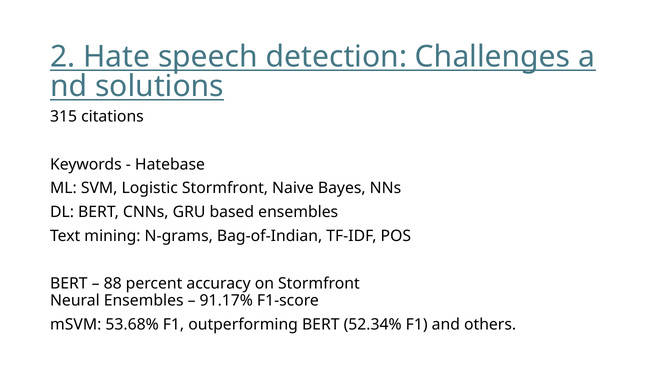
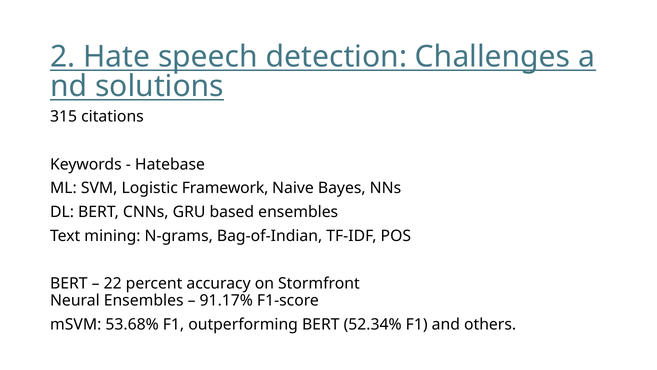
Logistic Stormfront: Stormfront -> Framework (225, 188)
88: 88 -> 22 (113, 283)
